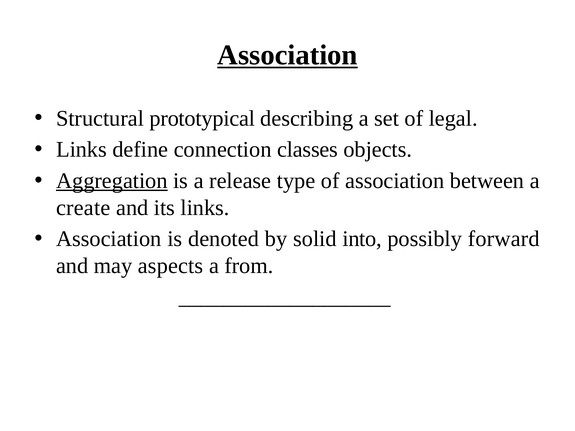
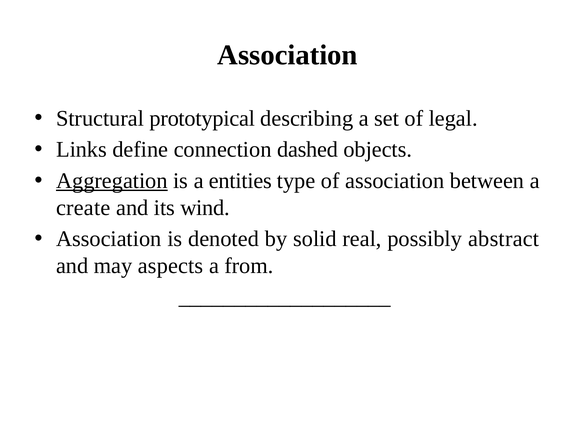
Association underline: present -> none (287, 55)
classes: classes -> dashed (308, 150)
release: release -> entities (240, 181)
its links: links -> wind (205, 208)
into: into -> real (362, 239)
forward: forward -> abstract (504, 239)
